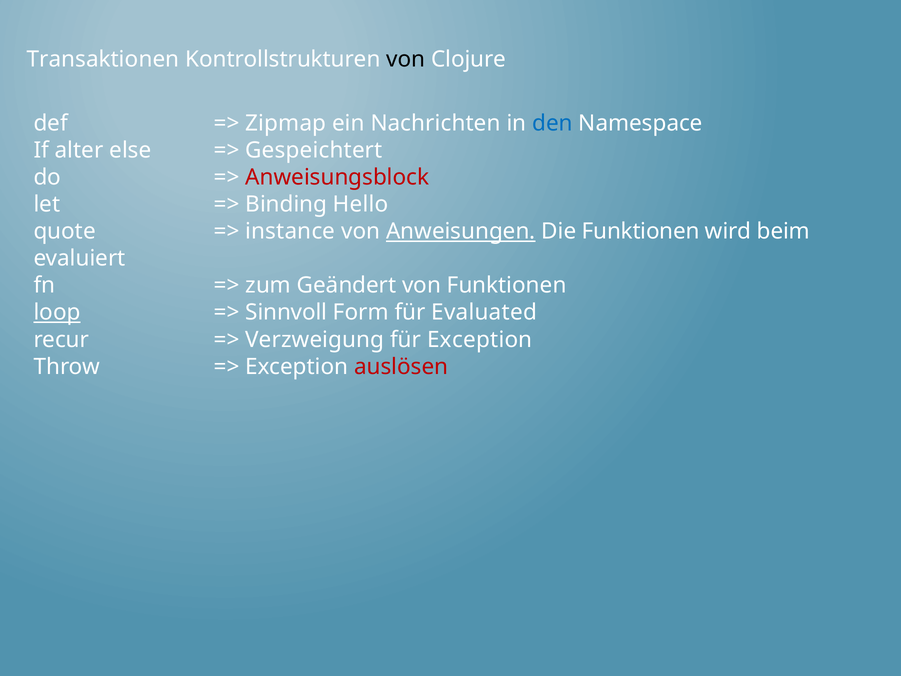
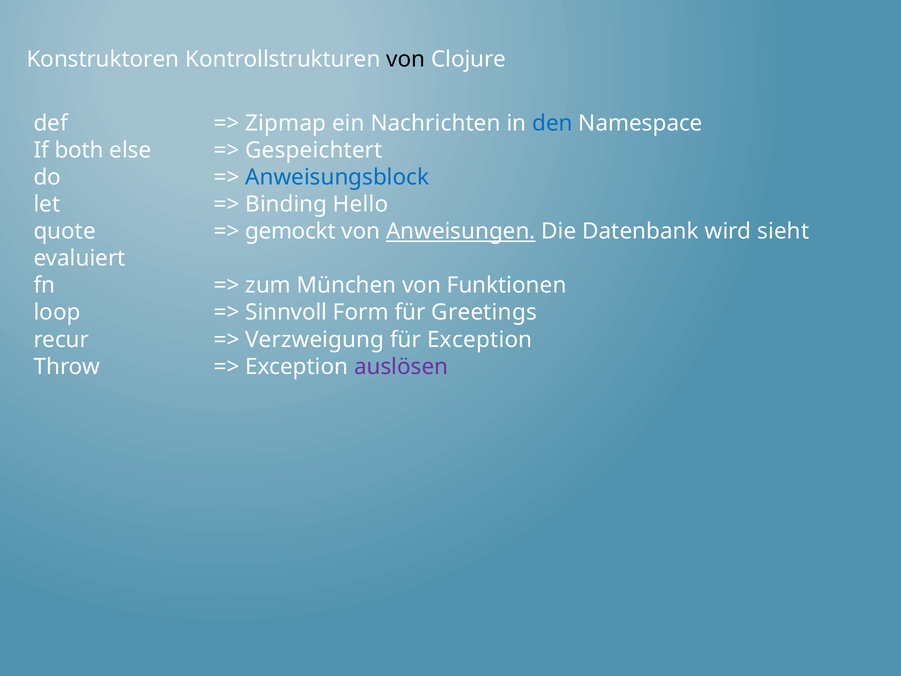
Transaktionen: Transaktionen -> Konstruktoren (103, 59)
alter: alter -> both (79, 150)
Anweisungsblock colour: red -> blue (337, 177)
instance: instance -> gemockt (290, 231)
Die Funktionen: Funktionen -> Datenbank (641, 231)
beim: beim -> sieht (783, 231)
Geändert: Geändert -> München (347, 285)
loop underline: present -> none (57, 312)
Evaluated: Evaluated -> Greetings (484, 312)
auslösen colour: red -> purple (401, 366)
